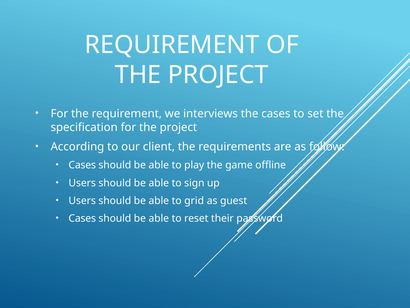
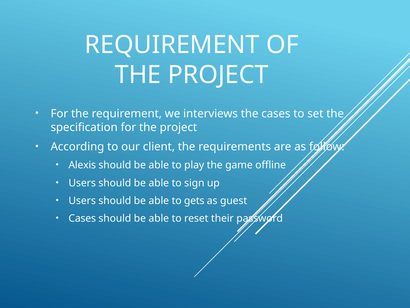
Cases: Cases -> Alexis (82, 165)
grid: grid -> gets (194, 200)
